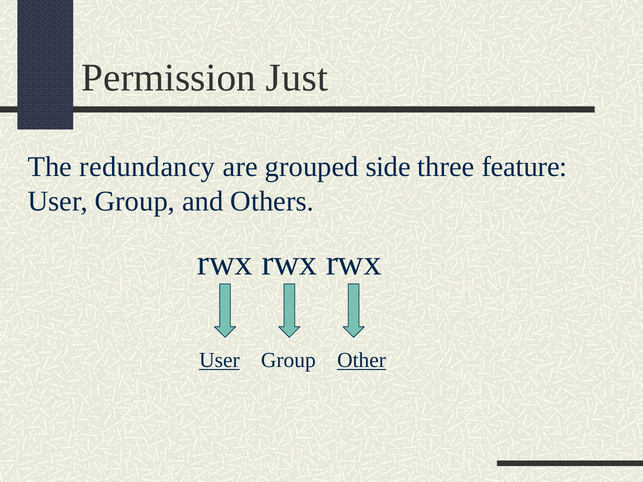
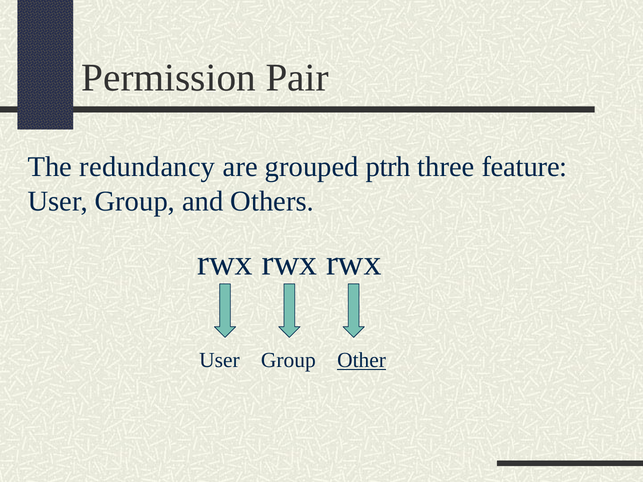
Just: Just -> Pair (297, 78)
side: side -> ptrh (388, 167)
User underline: present -> none (219, 361)
